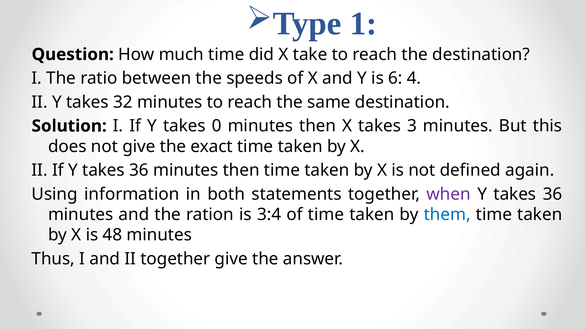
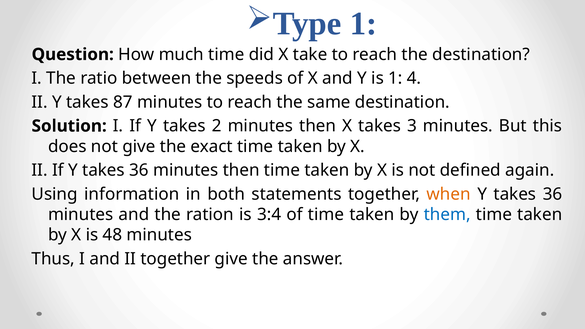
is 6: 6 -> 1 (395, 78)
32: 32 -> 87 (123, 102)
0: 0 -> 2 (217, 126)
when colour: purple -> orange (449, 194)
